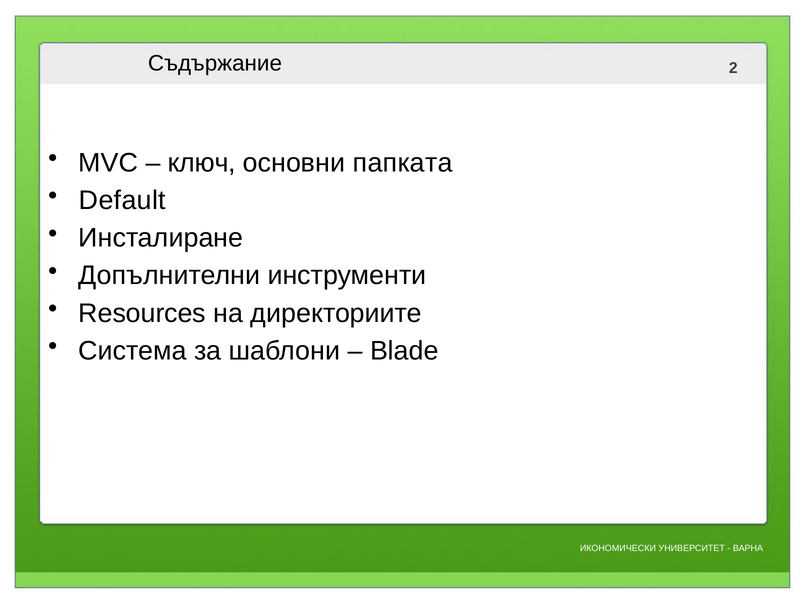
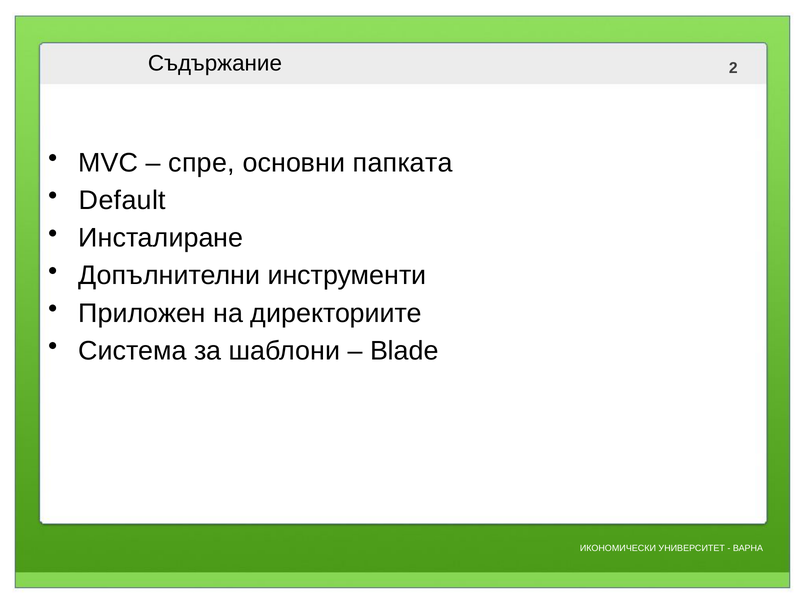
ключ: ключ -> спре (202, 163)
Resources: Resources -> Приложен (142, 313)
